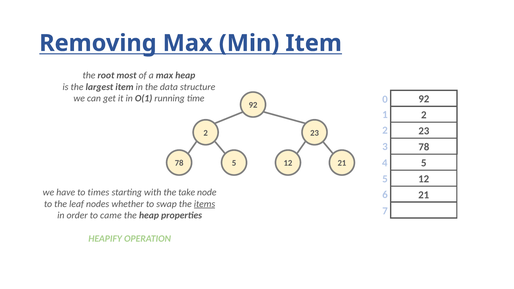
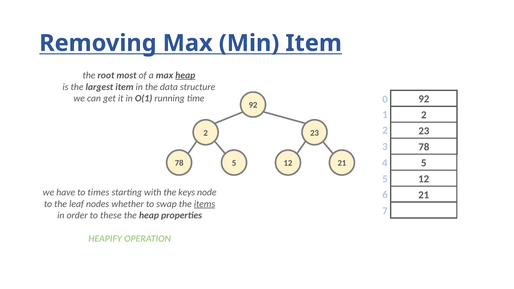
heap underline: none -> present (185, 75)
take: take -> keys (187, 192)
came: came -> these (111, 216)
